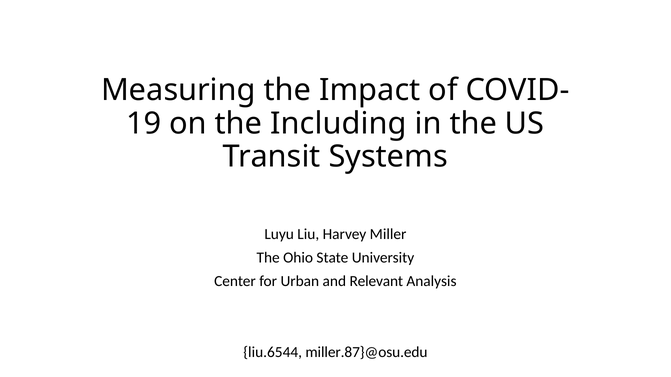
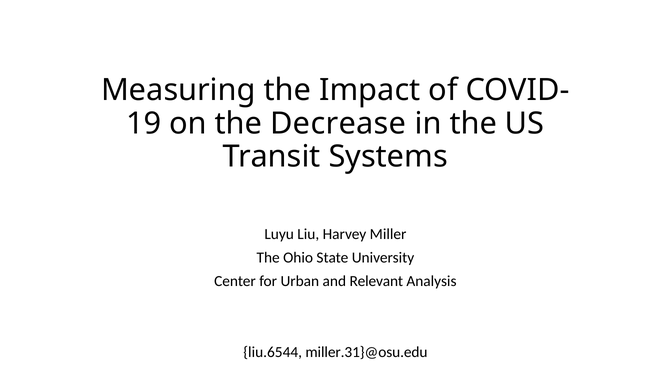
Including: Including -> Decrease (338, 124)
miller.87}@osu.edu: miller.87}@osu.edu -> miller.31}@osu.edu (366, 352)
